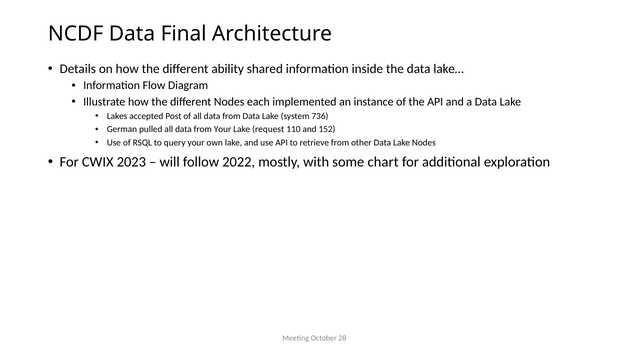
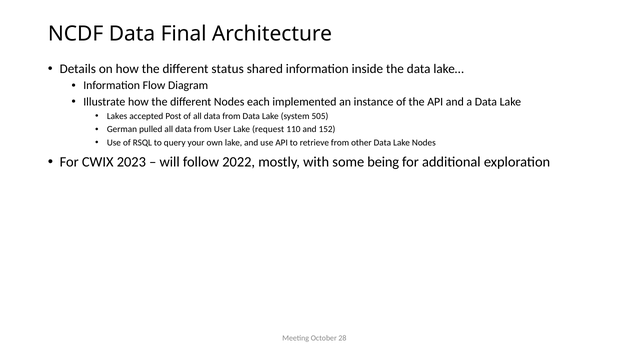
ability: ability -> status (228, 69)
736: 736 -> 505 (320, 116)
from Your: Your -> User (223, 129)
chart: chart -> being (383, 162)
